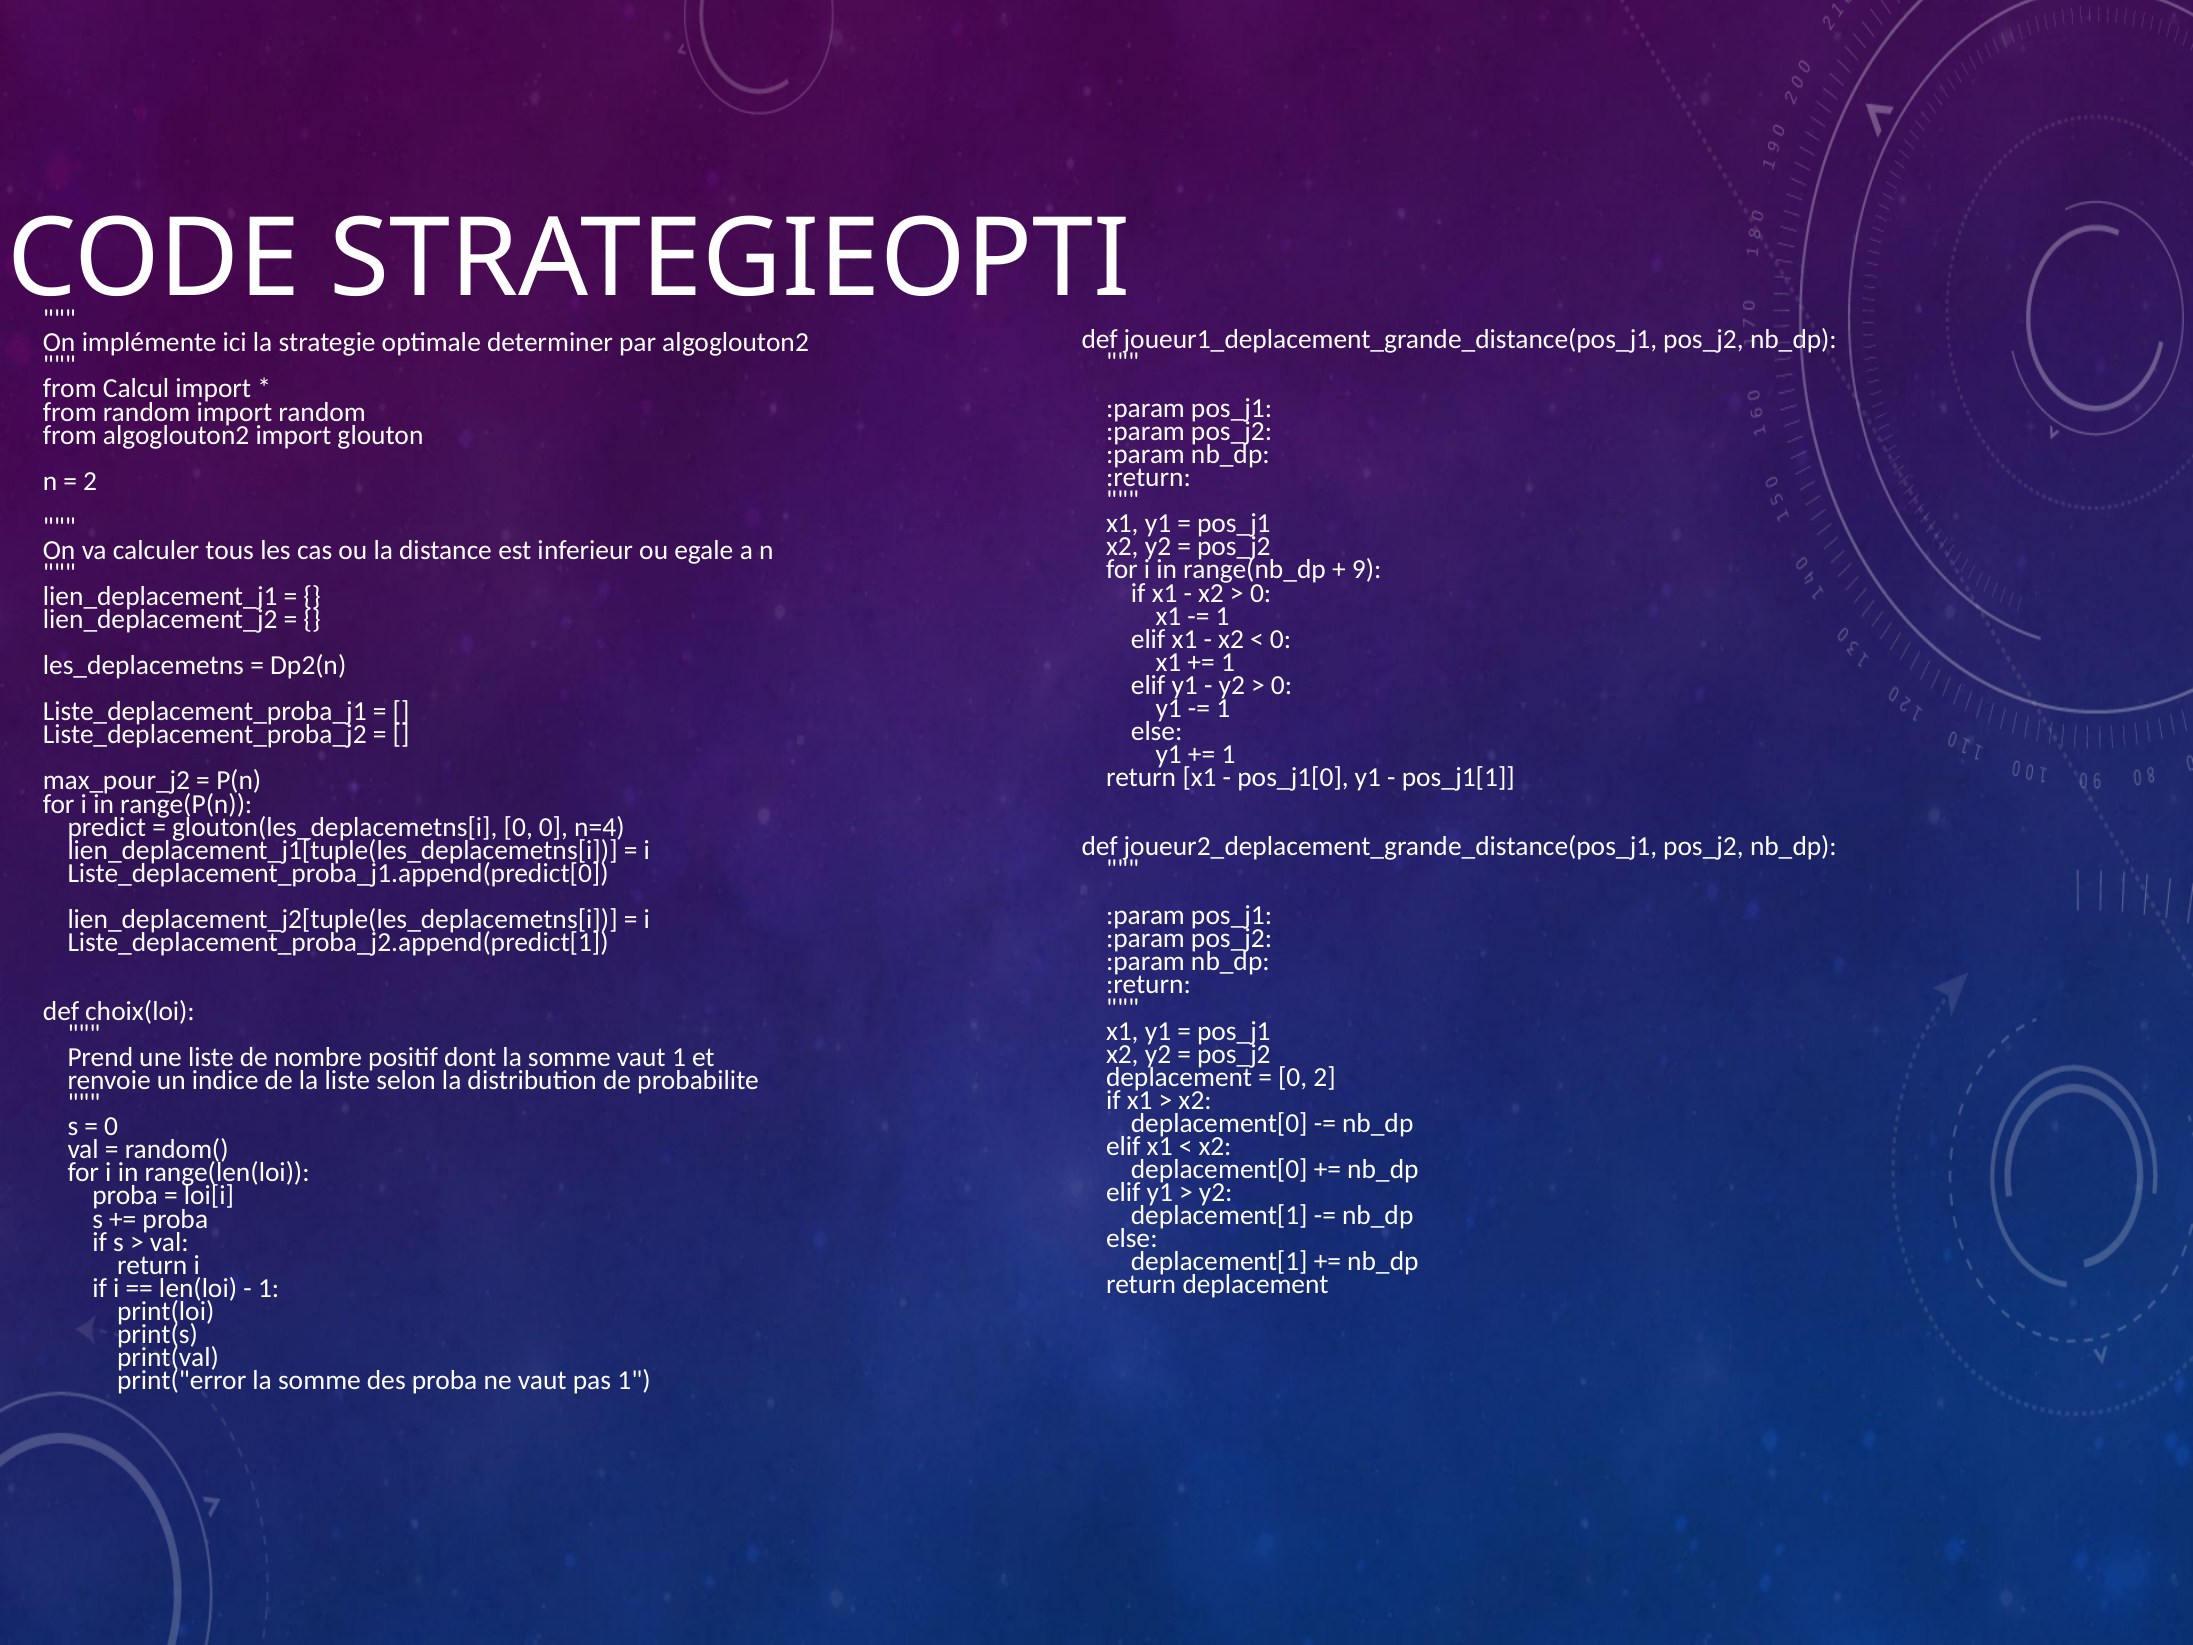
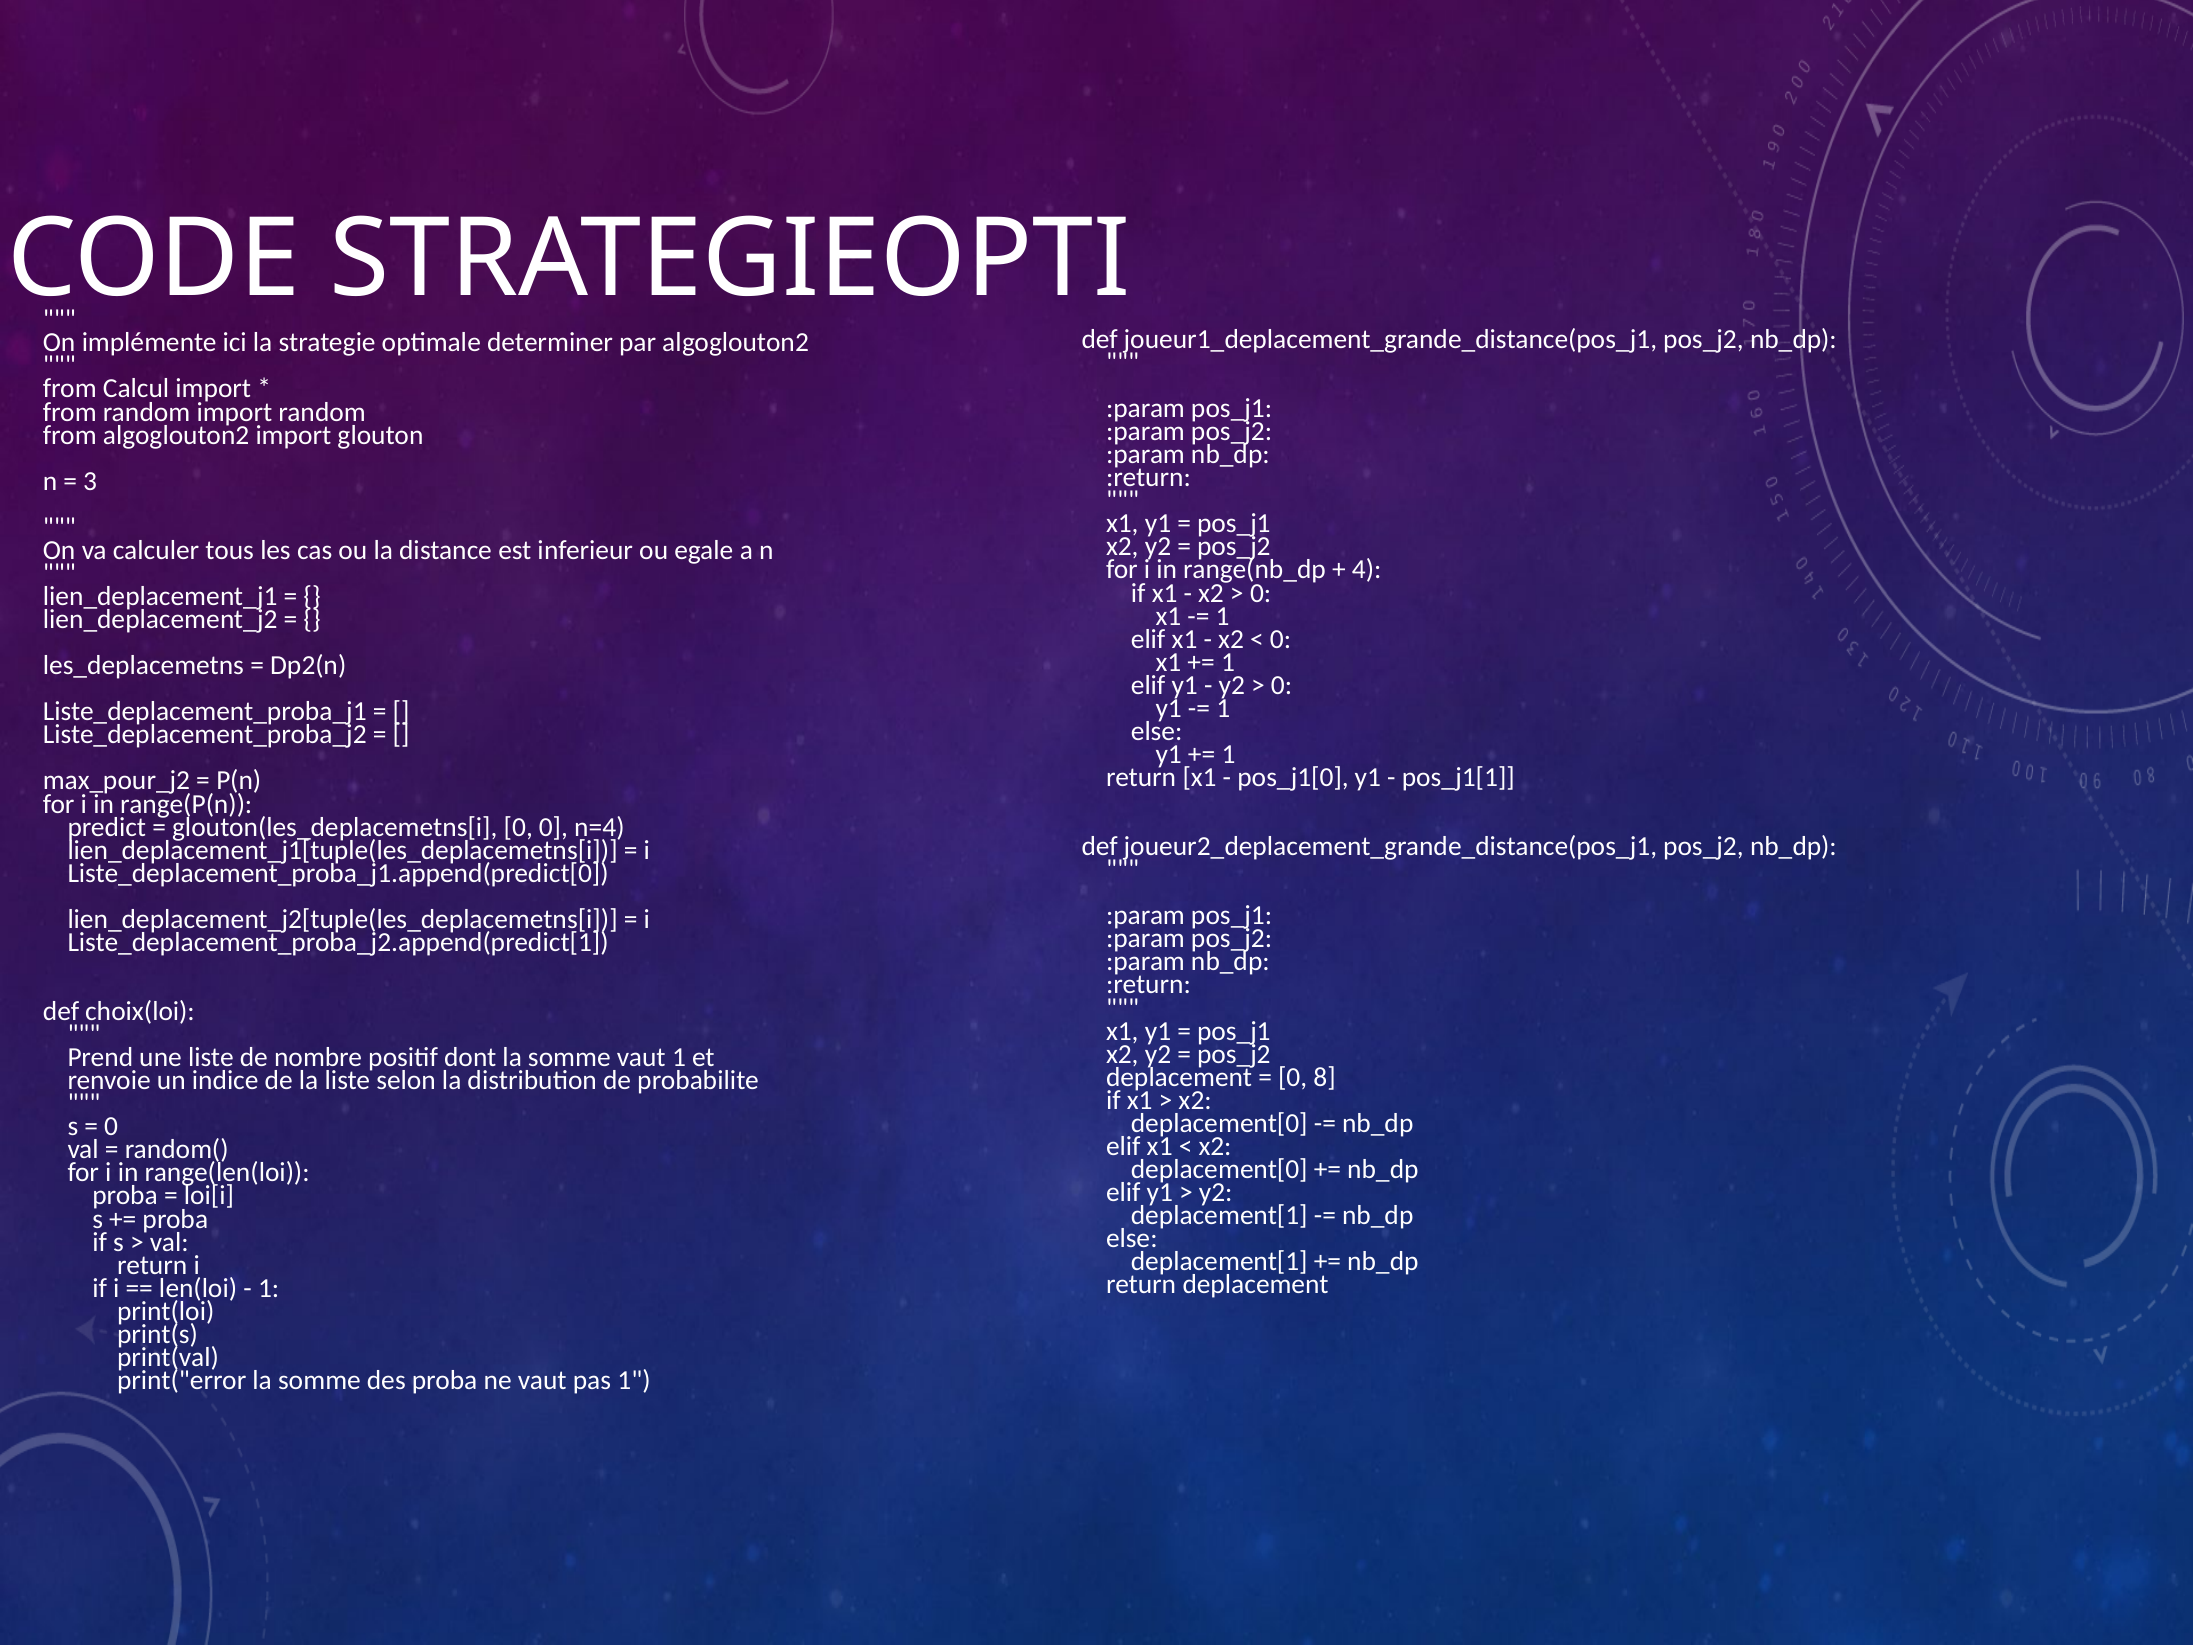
2: 2 -> 3 (90, 481)
9: 9 -> 4 (1367, 570)
0 2: 2 -> 8 (1325, 1077)
